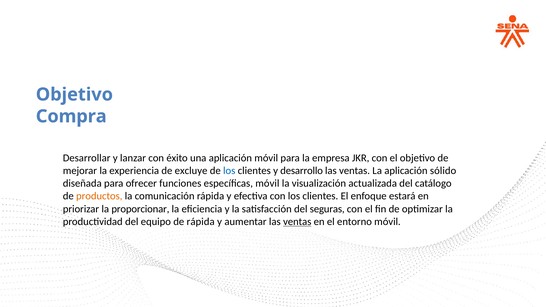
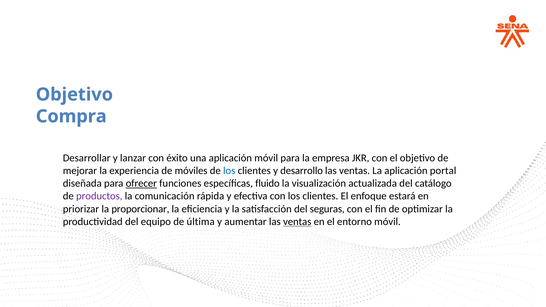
excluye: excluye -> móviles (191, 171)
sólido: sólido -> portal (443, 171)
ofrecer underline: none -> present (141, 183)
específicas móvil: móvil -> fluido (267, 183)
productos colour: orange -> purple (99, 196)
de rápida: rápida -> última (201, 222)
